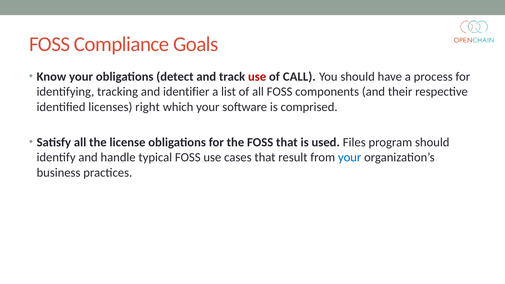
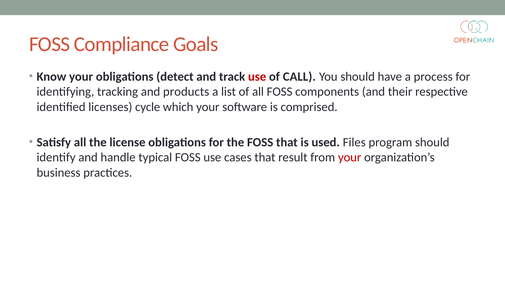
identifier: identifier -> products (186, 92)
right: right -> cycle (148, 107)
your colour: blue -> red (350, 157)
